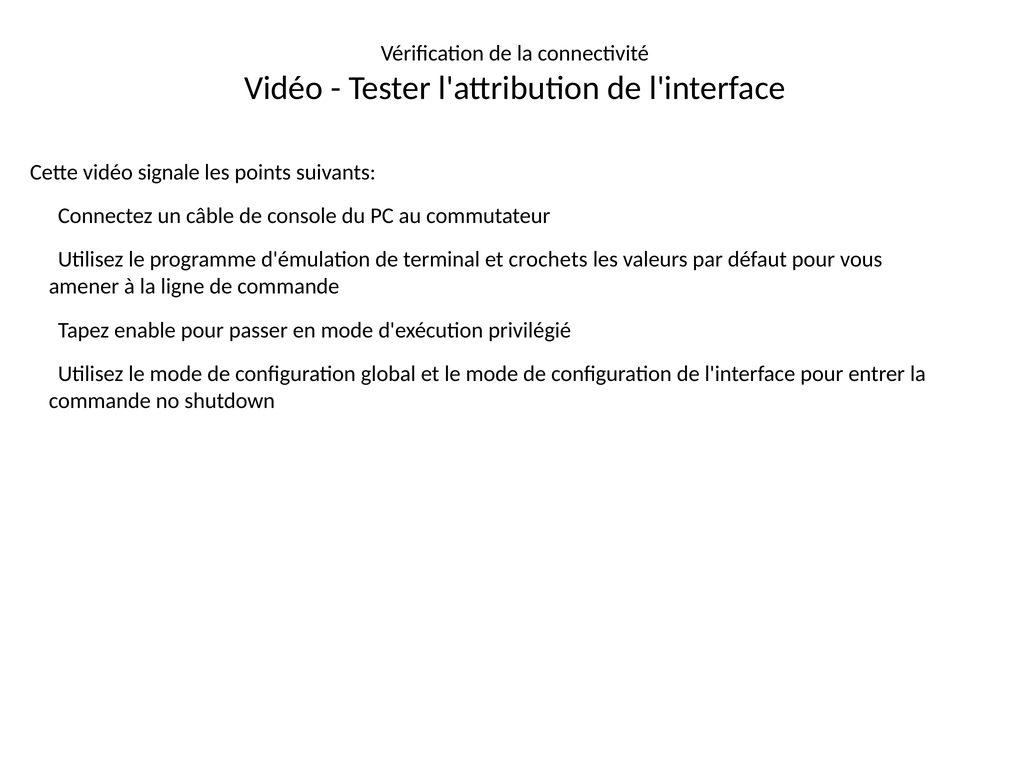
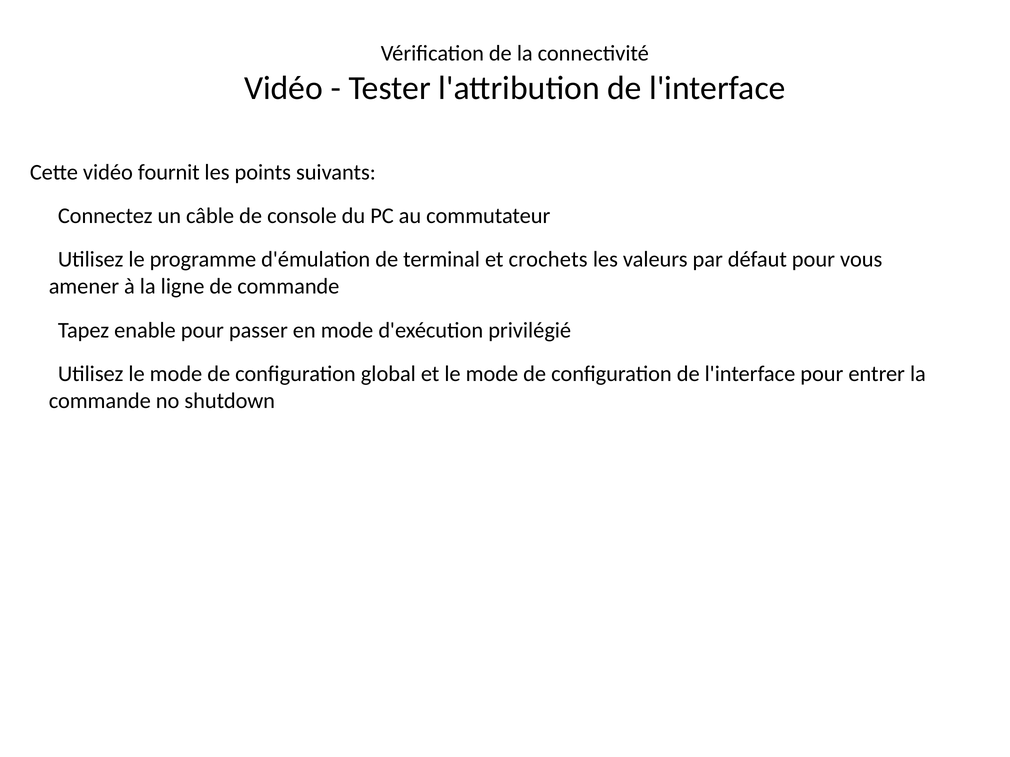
signale: signale -> fournit (169, 172)
